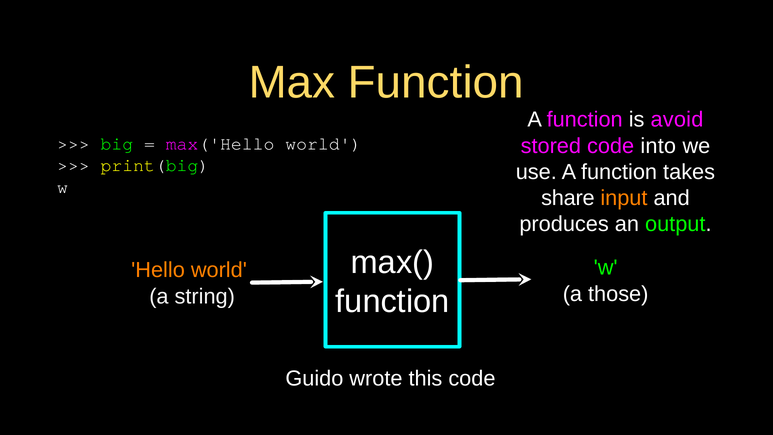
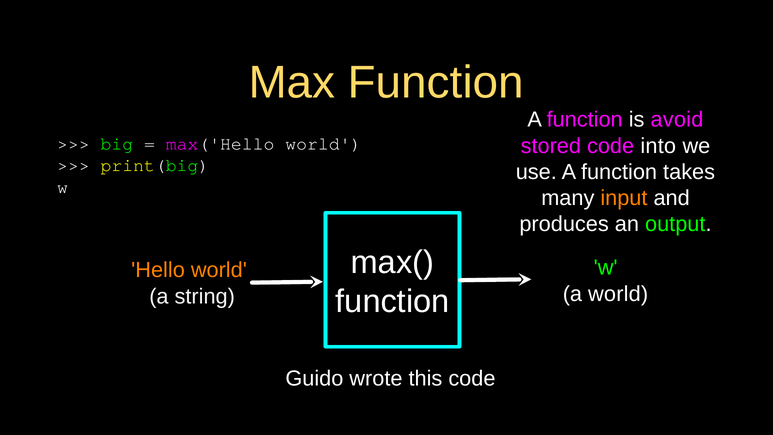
share: share -> many (568, 198)
a those: those -> world (618, 294)
